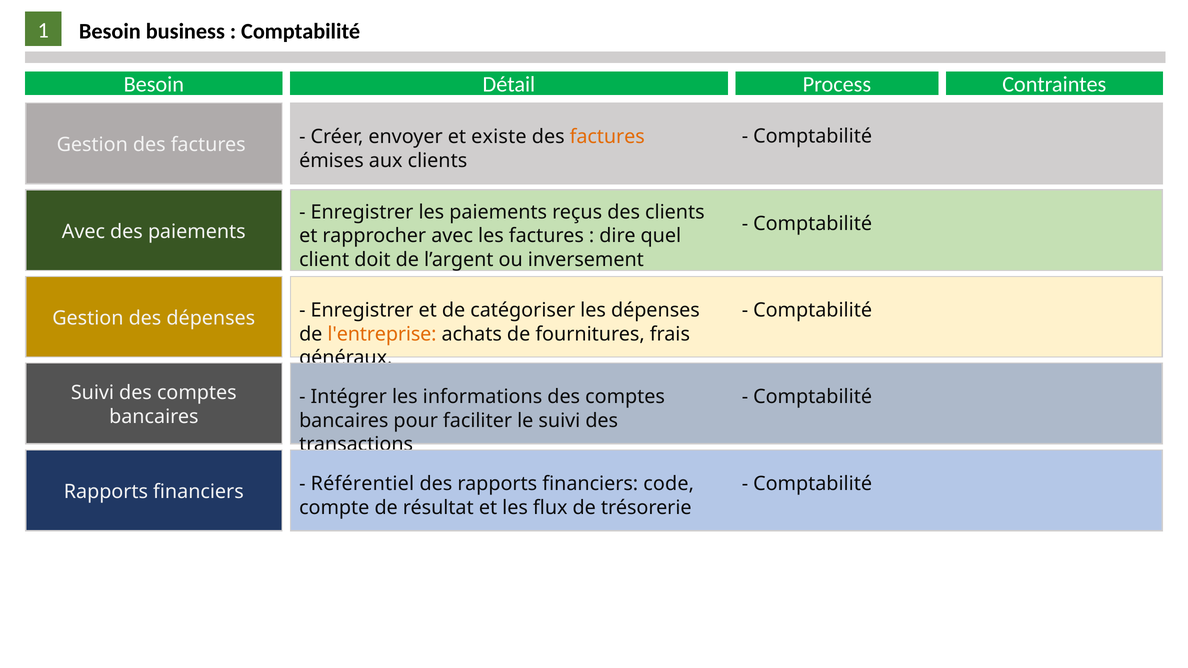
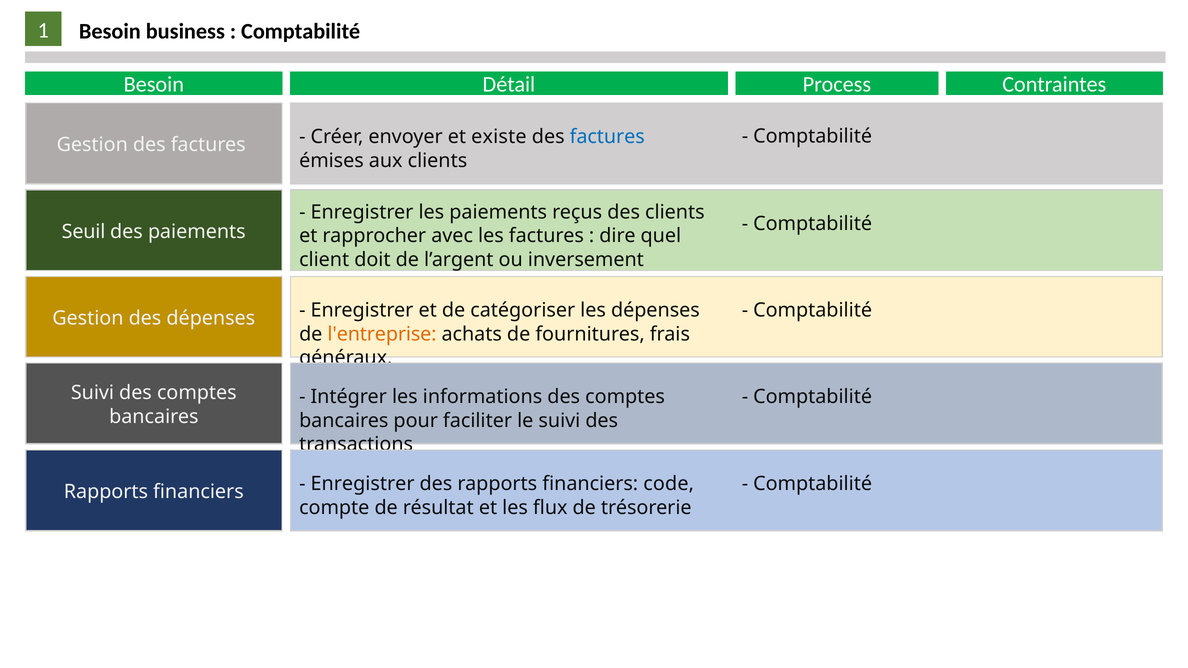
factures colour: orange -> blue (607, 137)
Avec: Avec -> Seuil (84, 232)
Référentiel: Référentiel -> Enregistrer (363, 484)
